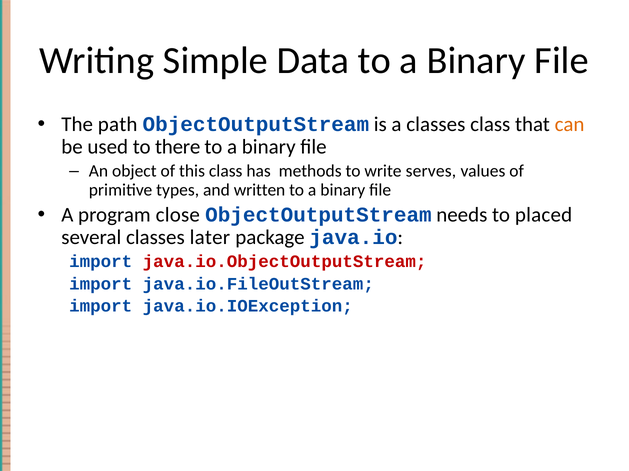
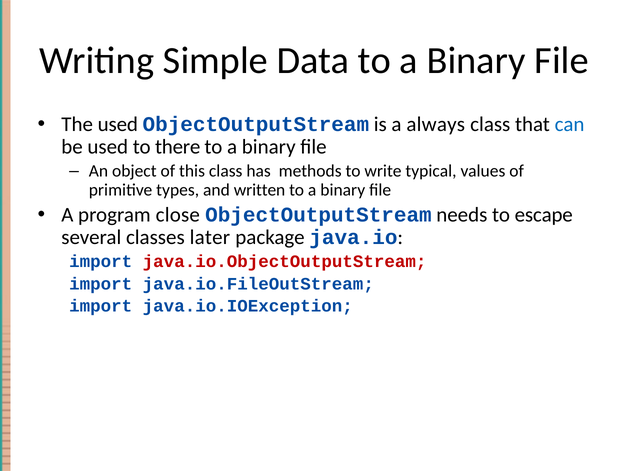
The path: path -> used (118, 124)
a classes: classes -> always (436, 124)
can colour: orange -> blue (570, 124)
serves: serves -> typical (431, 171)
placed: placed -> escape (544, 215)
